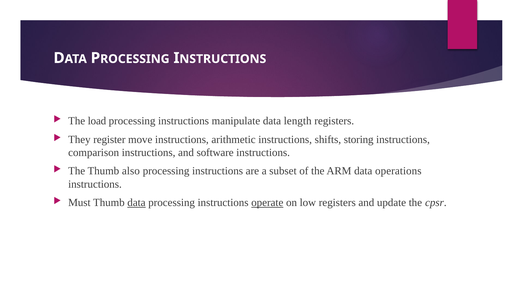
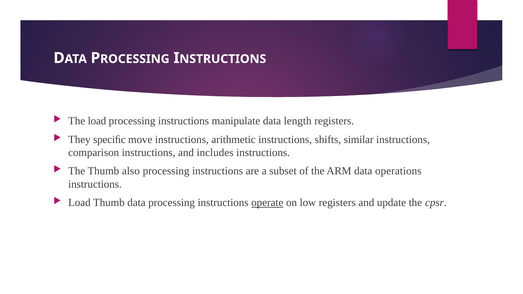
register: register -> speciﬁc (109, 140)
storing: storing -> similar (359, 140)
software: software -> includes (215, 153)
Must: Must -> Load (79, 203)
data underline: present -> none (136, 203)
